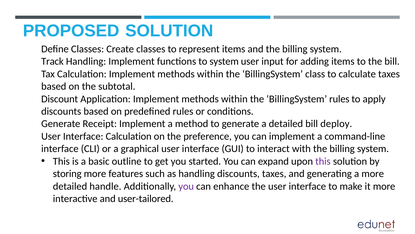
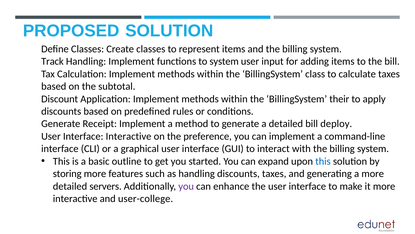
BillingSystem rules: rules -> their (339, 99)
Interface Calculation: Calculation -> Interactive (129, 136)
this colour: purple -> blue (323, 161)
handle: handle -> servers (106, 186)
user-tailored: user-tailored -> user-college (146, 198)
